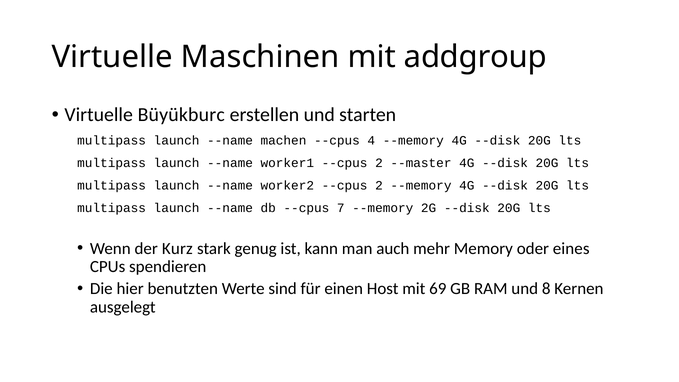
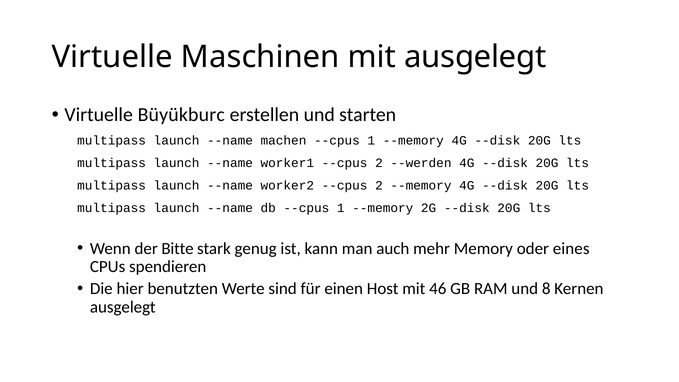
mit addgroup: addgroup -> ausgelegt (475, 57)
4: 4 -> 1 (371, 141)
--master: --master -> --werden (421, 163)
db --cpus 7: 7 -> 1 (341, 208)
Kurz: Kurz -> Bitte (178, 248)
69: 69 -> 46 (438, 289)
